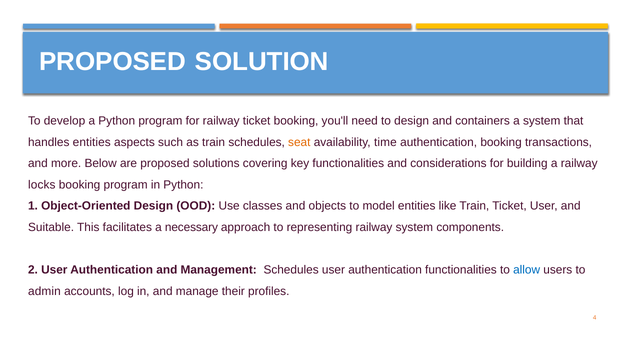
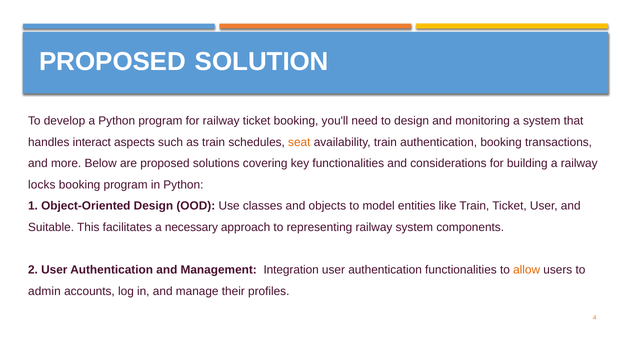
containers: containers -> monitoring (483, 121)
handles entities: entities -> interact (92, 142)
availability time: time -> train (385, 142)
Management Schedules: Schedules -> Integration (291, 270)
allow colour: blue -> orange (527, 270)
